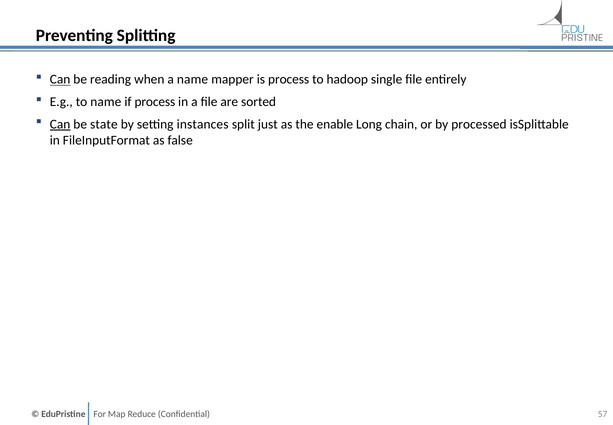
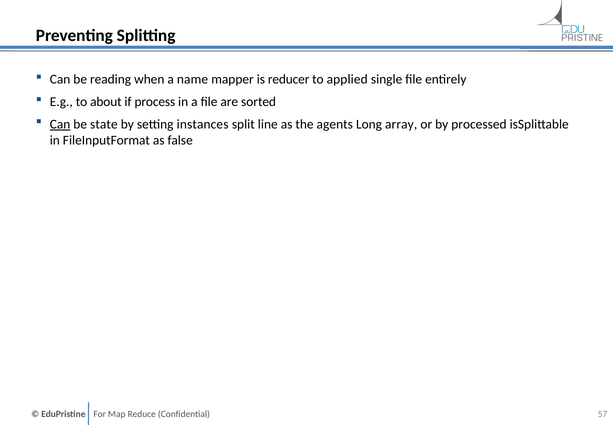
Can underline: present -> none (60, 79)
is process: process -> reducer (289, 79)
hadoop: hadoop -> applied (347, 79)
to name: name -> about (106, 102)
just: just -> line (268, 124)
enable: enable -> agents (335, 124)
chain: chain -> array (401, 124)
